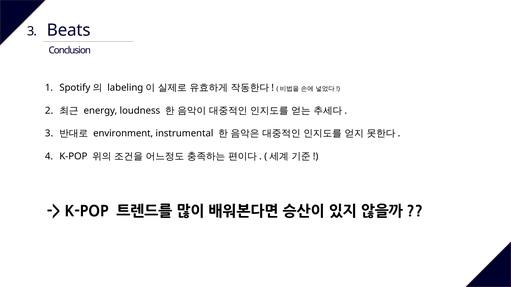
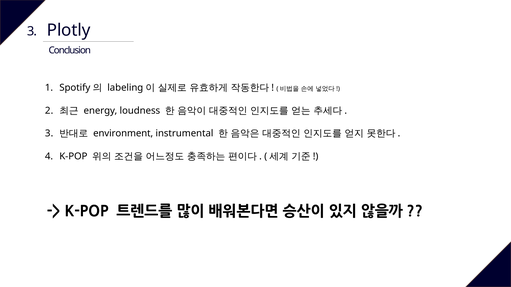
Beats: Beats -> Plotly (69, 30)
